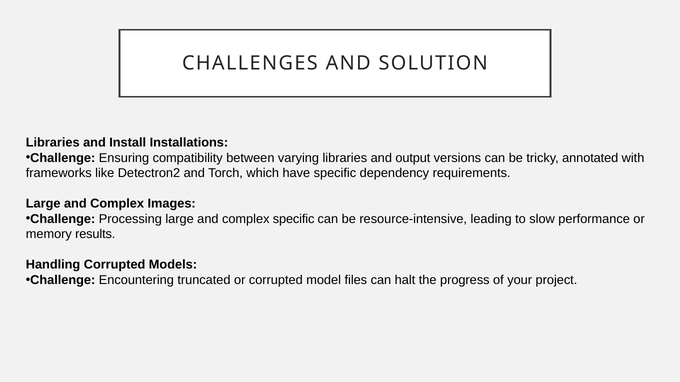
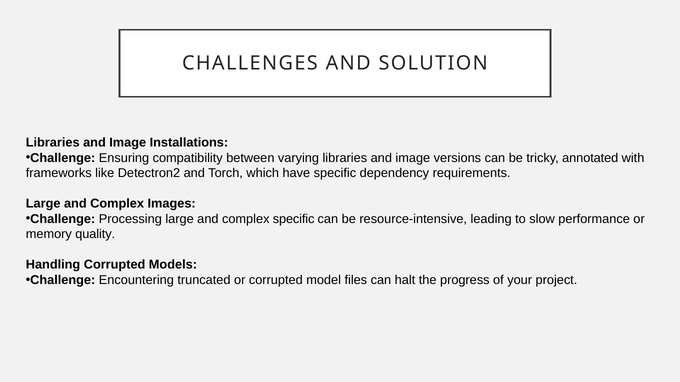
Install: Install -> Image (128, 143)
output: output -> image (413, 158)
results: results -> quality (95, 235)
